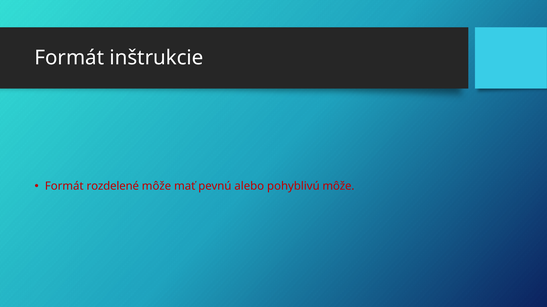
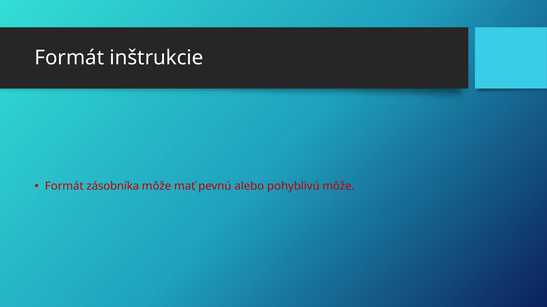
rozdelené: rozdelené -> zásobníka (113, 186)
